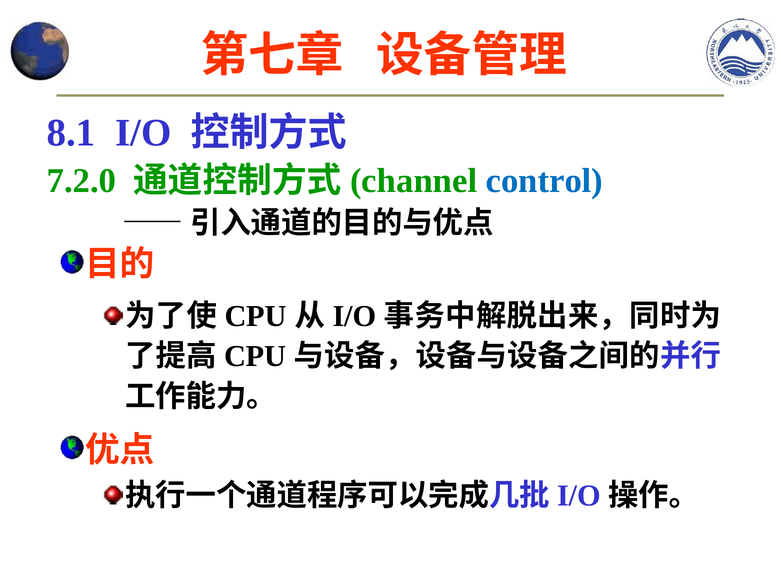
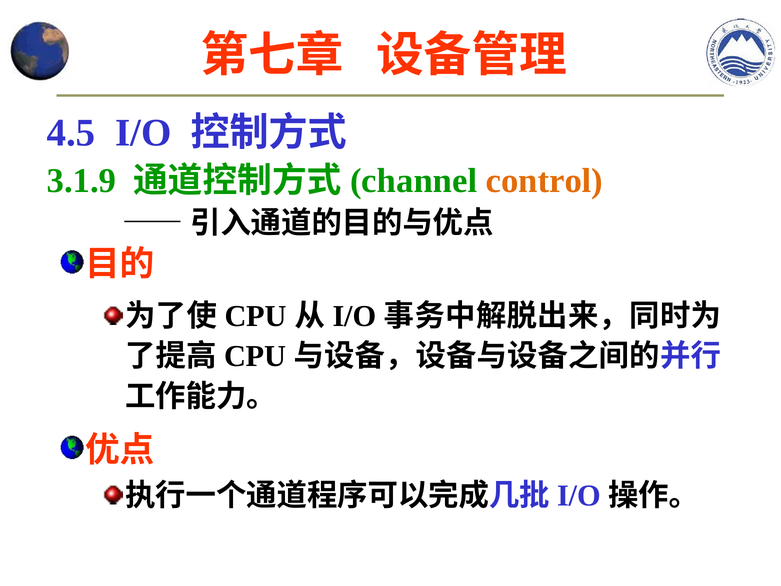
8.1: 8.1 -> 4.5 (71, 133)
7.2.0: 7.2.0 -> 3.1.9 (81, 181)
control colour: blue -> orange (544, 181)
